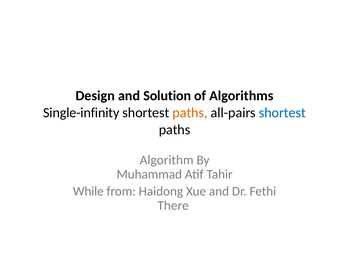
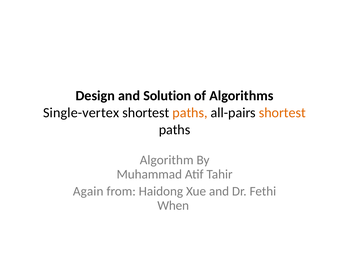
Single-infinity: Single-infinity -> Single-vertex (81, 113)
shortest colour: blue -> orange (282, 113)
While: While -> Again (88, 191)
There: There -> When (173, 205)
